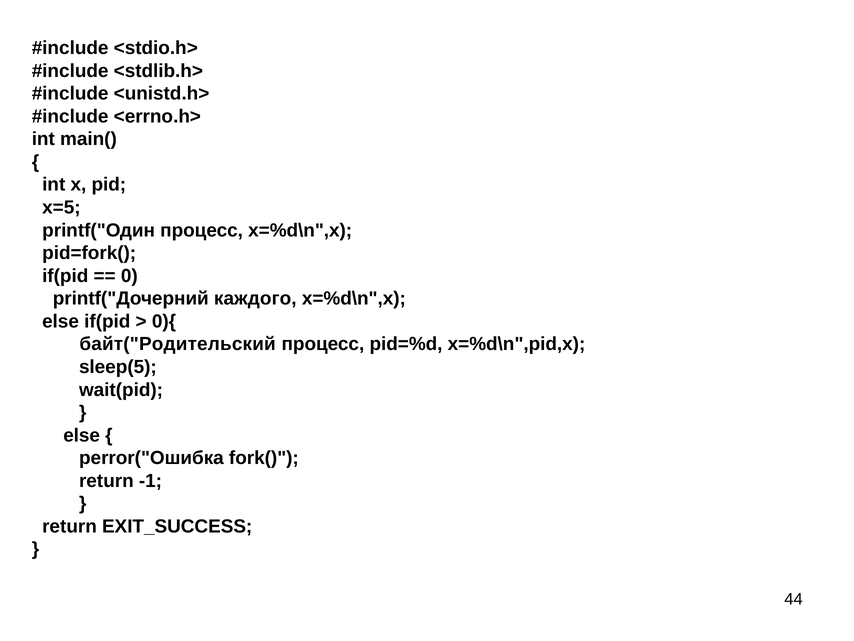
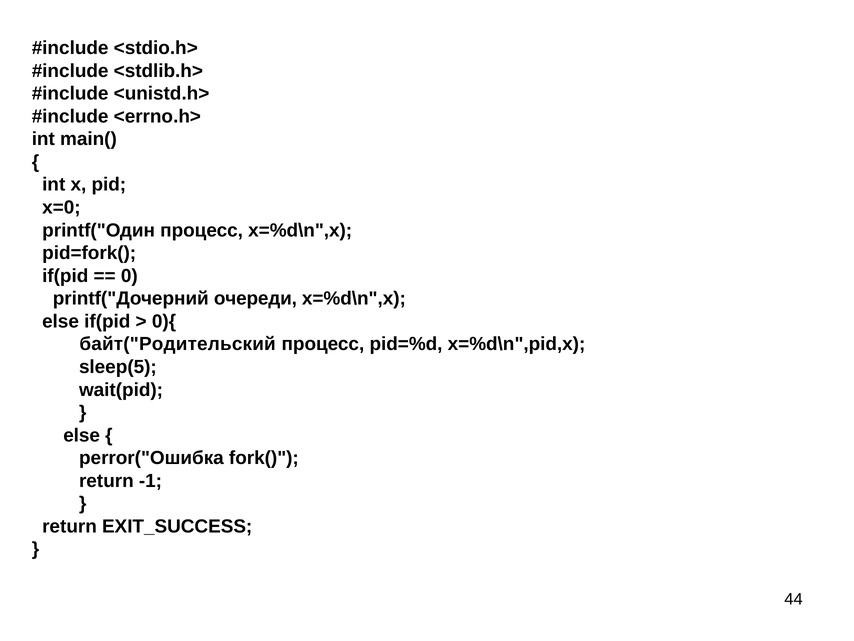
x=5: x=5 -> x=0 (61, 207)
каждого: каждого -> очереди (255, 298)
